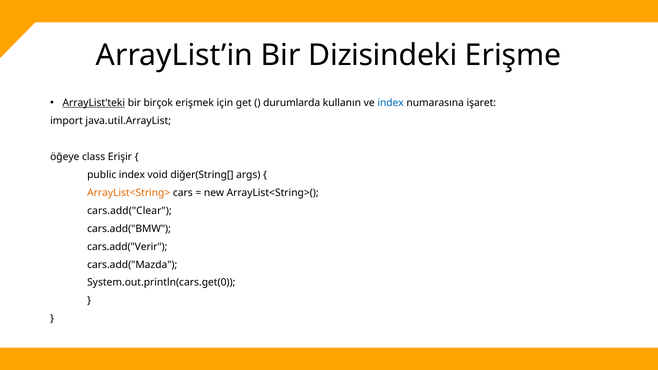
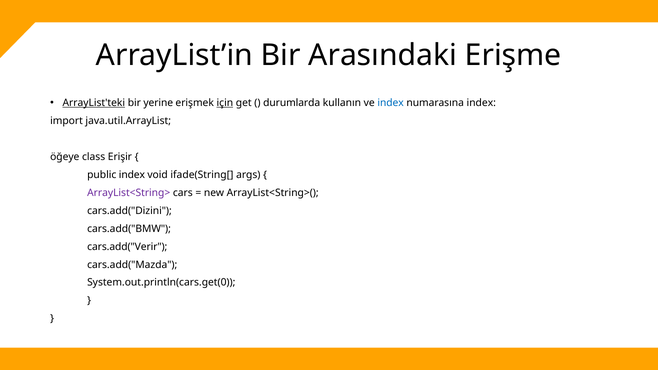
Dizisindeki: Dizisindeki -> Arasındaki (383, 55)
birçok: birçok -> yerine (158, 103)
için underline: none -> present (225, 103)
numarasına işaret: işaret -> index (481, 103)
diğer(String[: diğer(String[ -> ifade(String[ (202, 175)
ArrayList<String> colour: orange -> purple (129, 193)
cars.add("Clear: cars.add("Clear -> cars.add("Dizini (129, 211)
